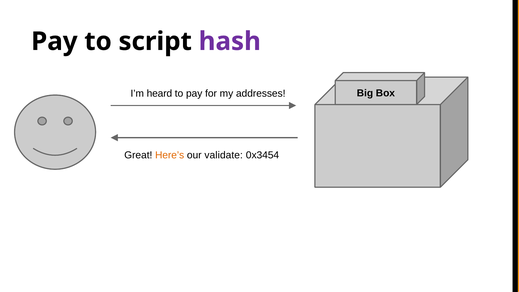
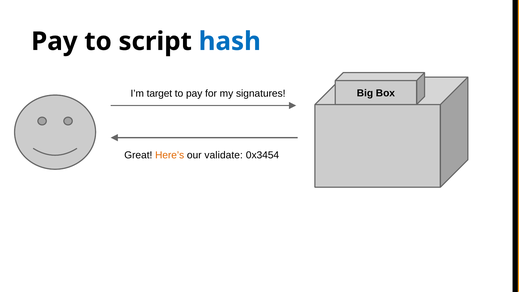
hash colour: purple -> blue (230, 41)
heard: heard -> target (159, 93)
addresses: addresses -> signatures (261, 93)
